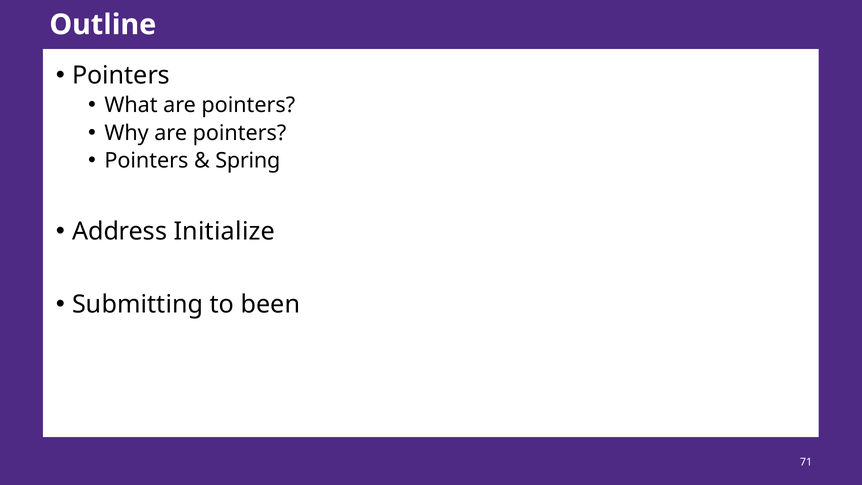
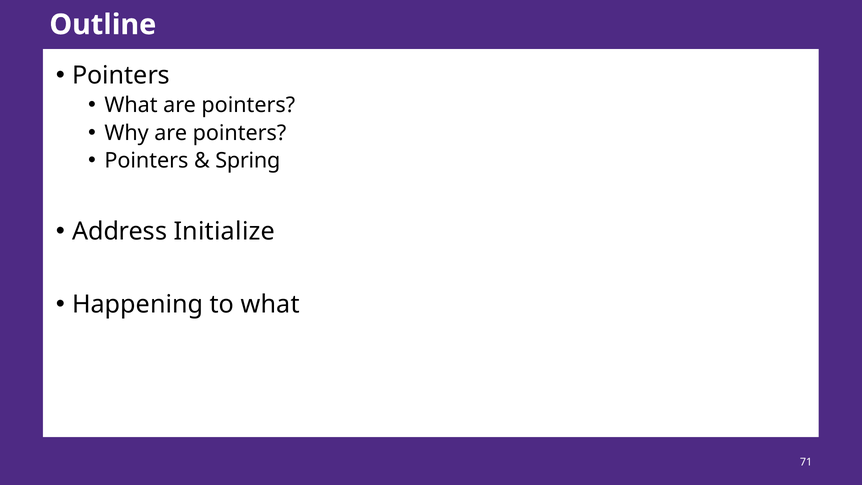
Submitting: Submitting -> Happening (138, 304)
to been: been -> what (270, 304)
